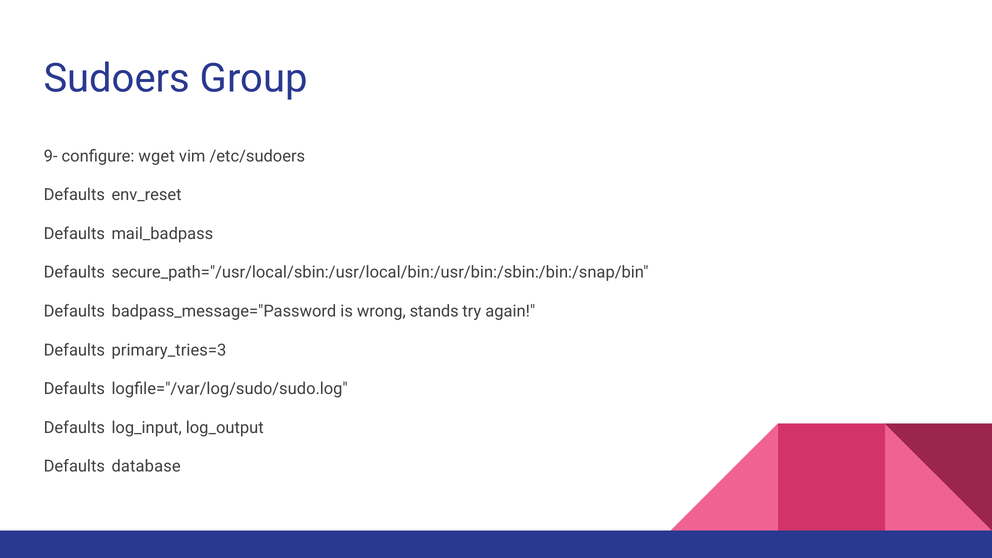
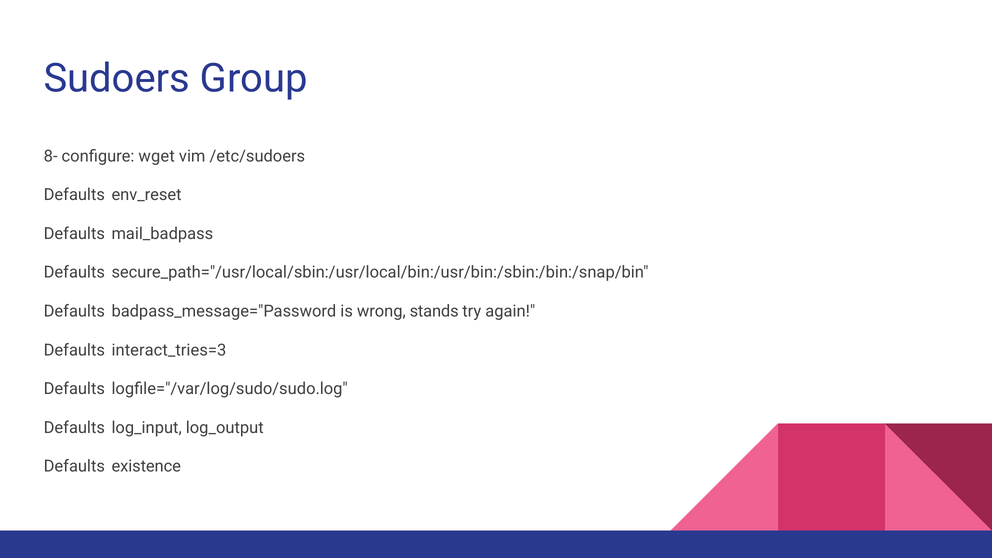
9-: 9- -> 8- (51, 156)
primary_tries=3: primary_tries=3 -> interact_tries=3 (169, 350)
database: database -> existence (146, 466)
